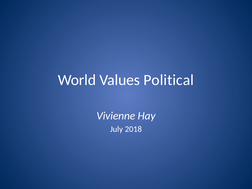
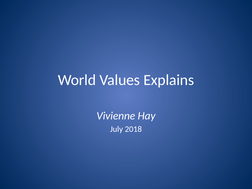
Political: Political -> Explains (169, 80)
